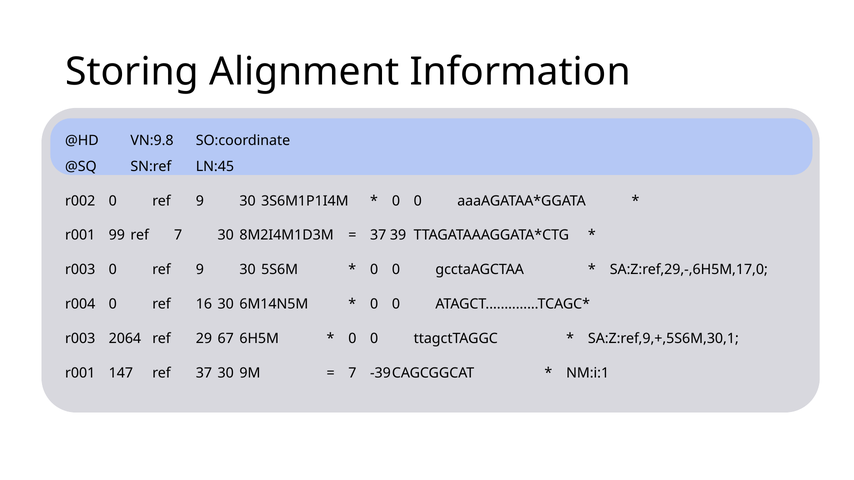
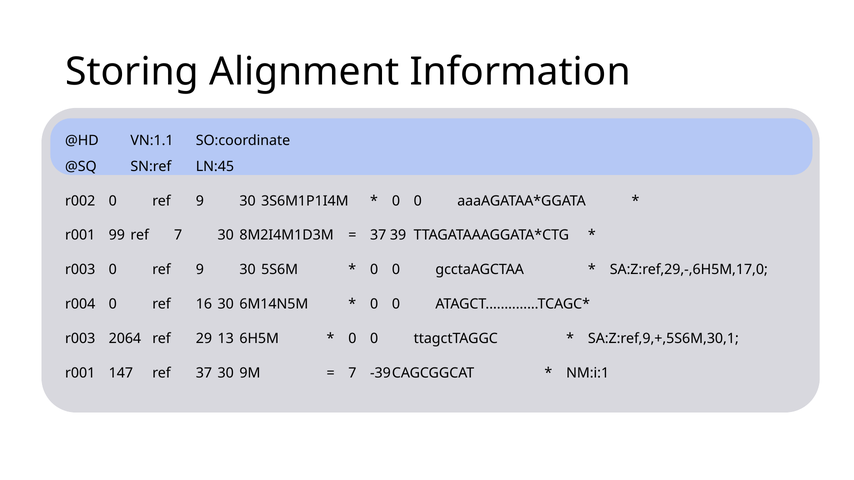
VN:9.8: VN:9.8 -> VN:1.1 (152, 141)
67: 67 -> 13 (226, 339)
